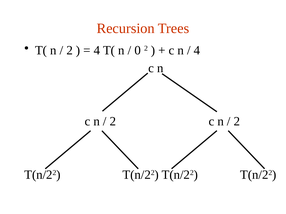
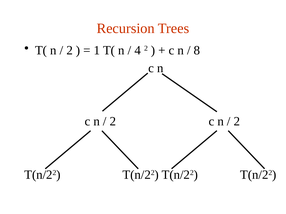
4: 4 -> 1 (97, 50)
0: 0 -> 4 (138, 50)
4: 4 -> 8 (197, 50)
